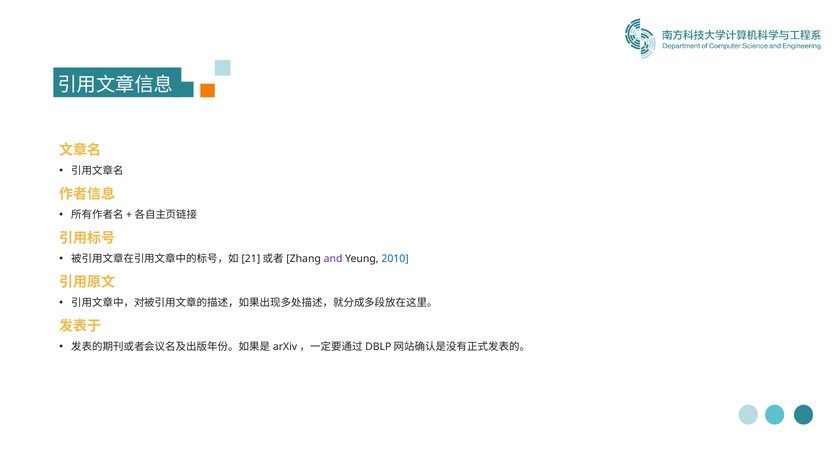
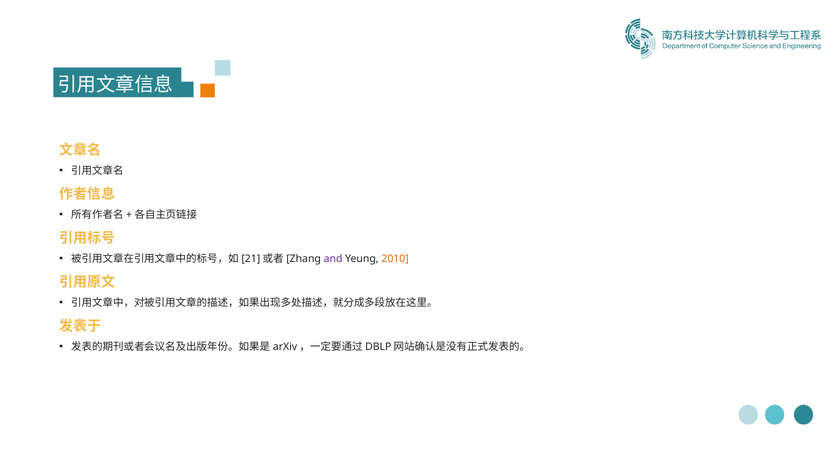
2010 colour: blue -> orange (395, 259)
